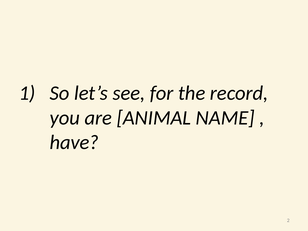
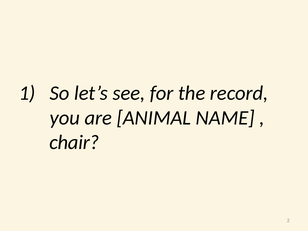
have: have -> chair (74, 142)
